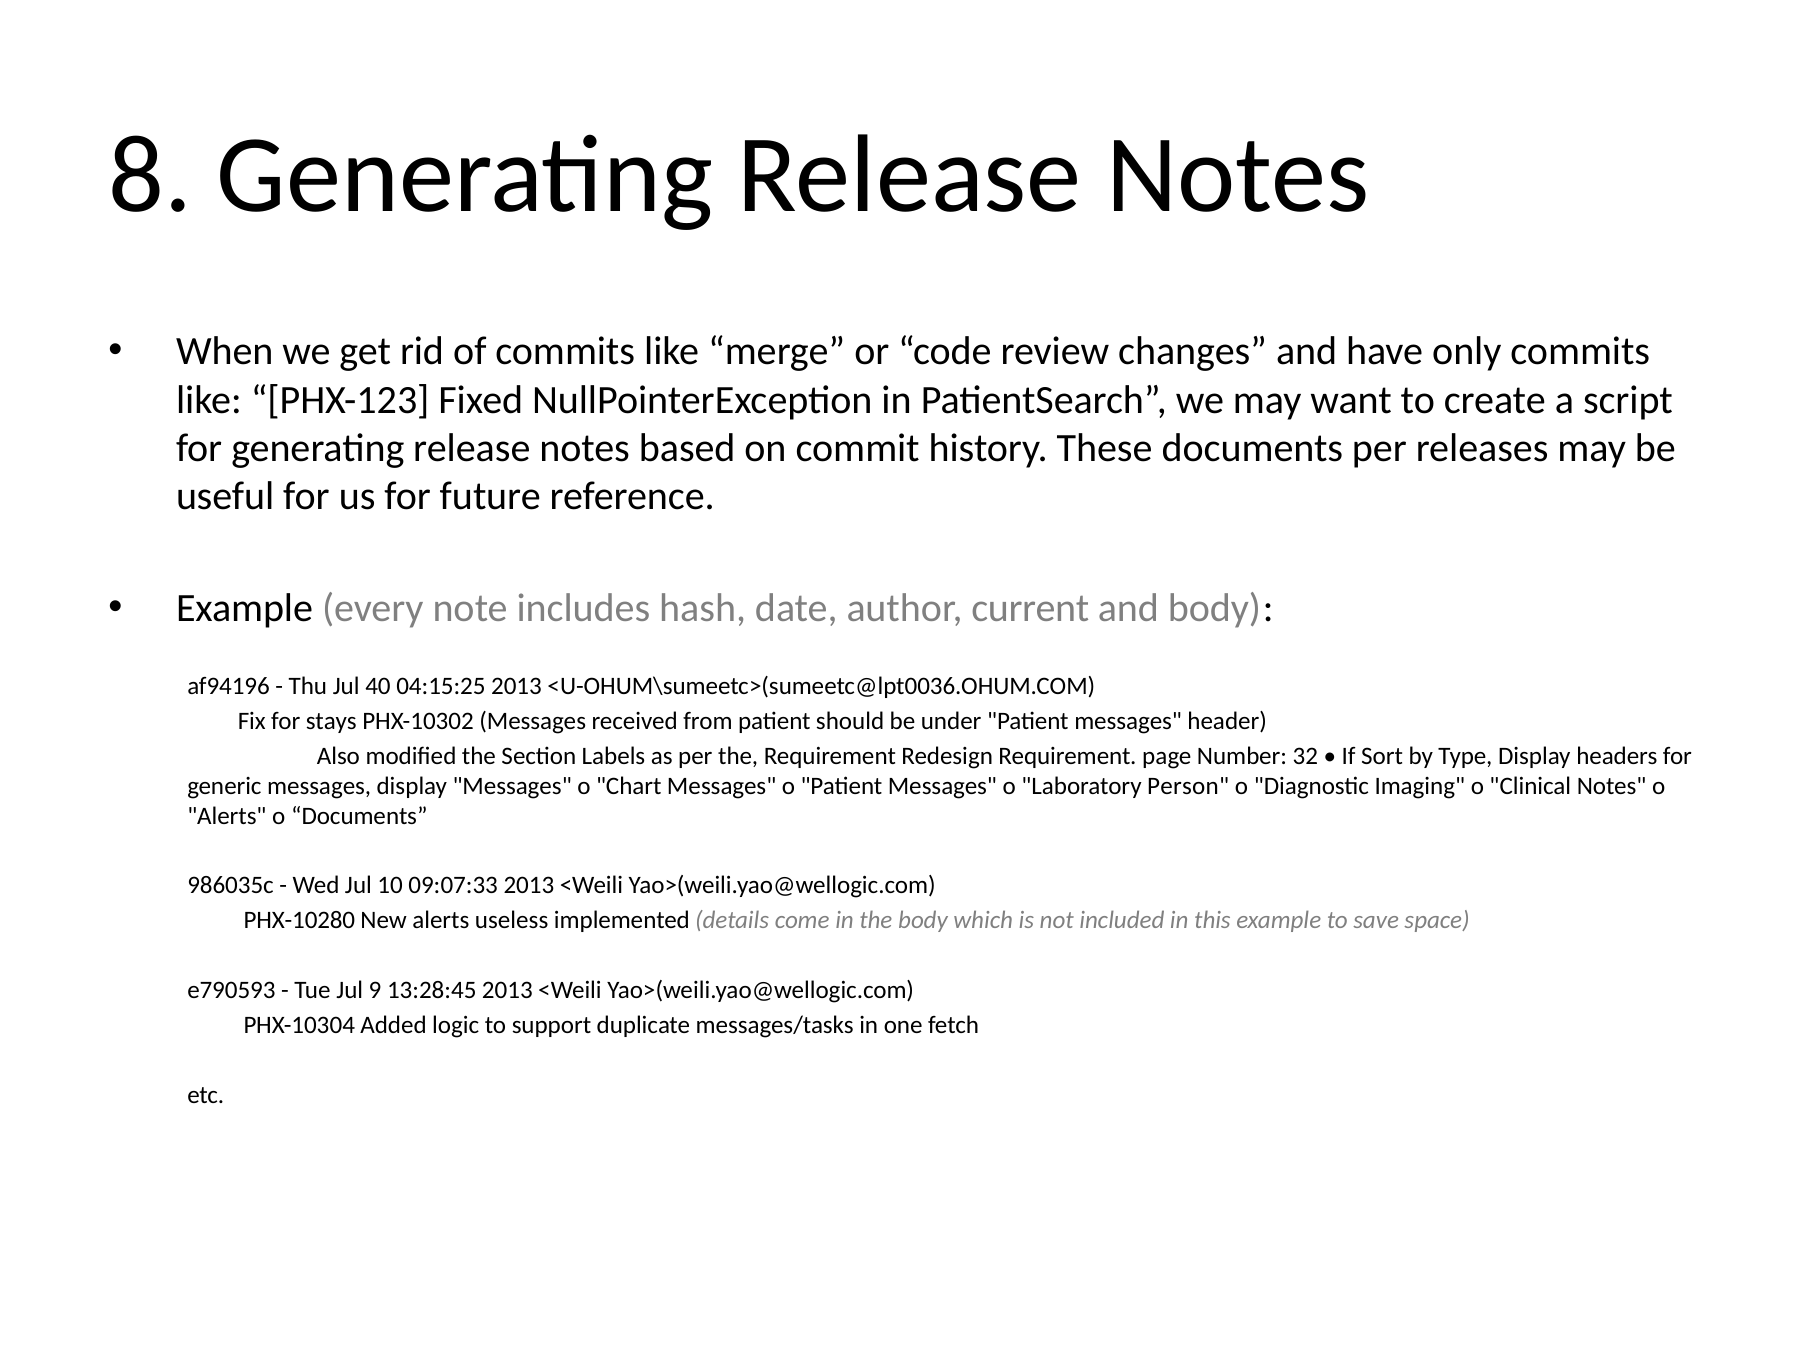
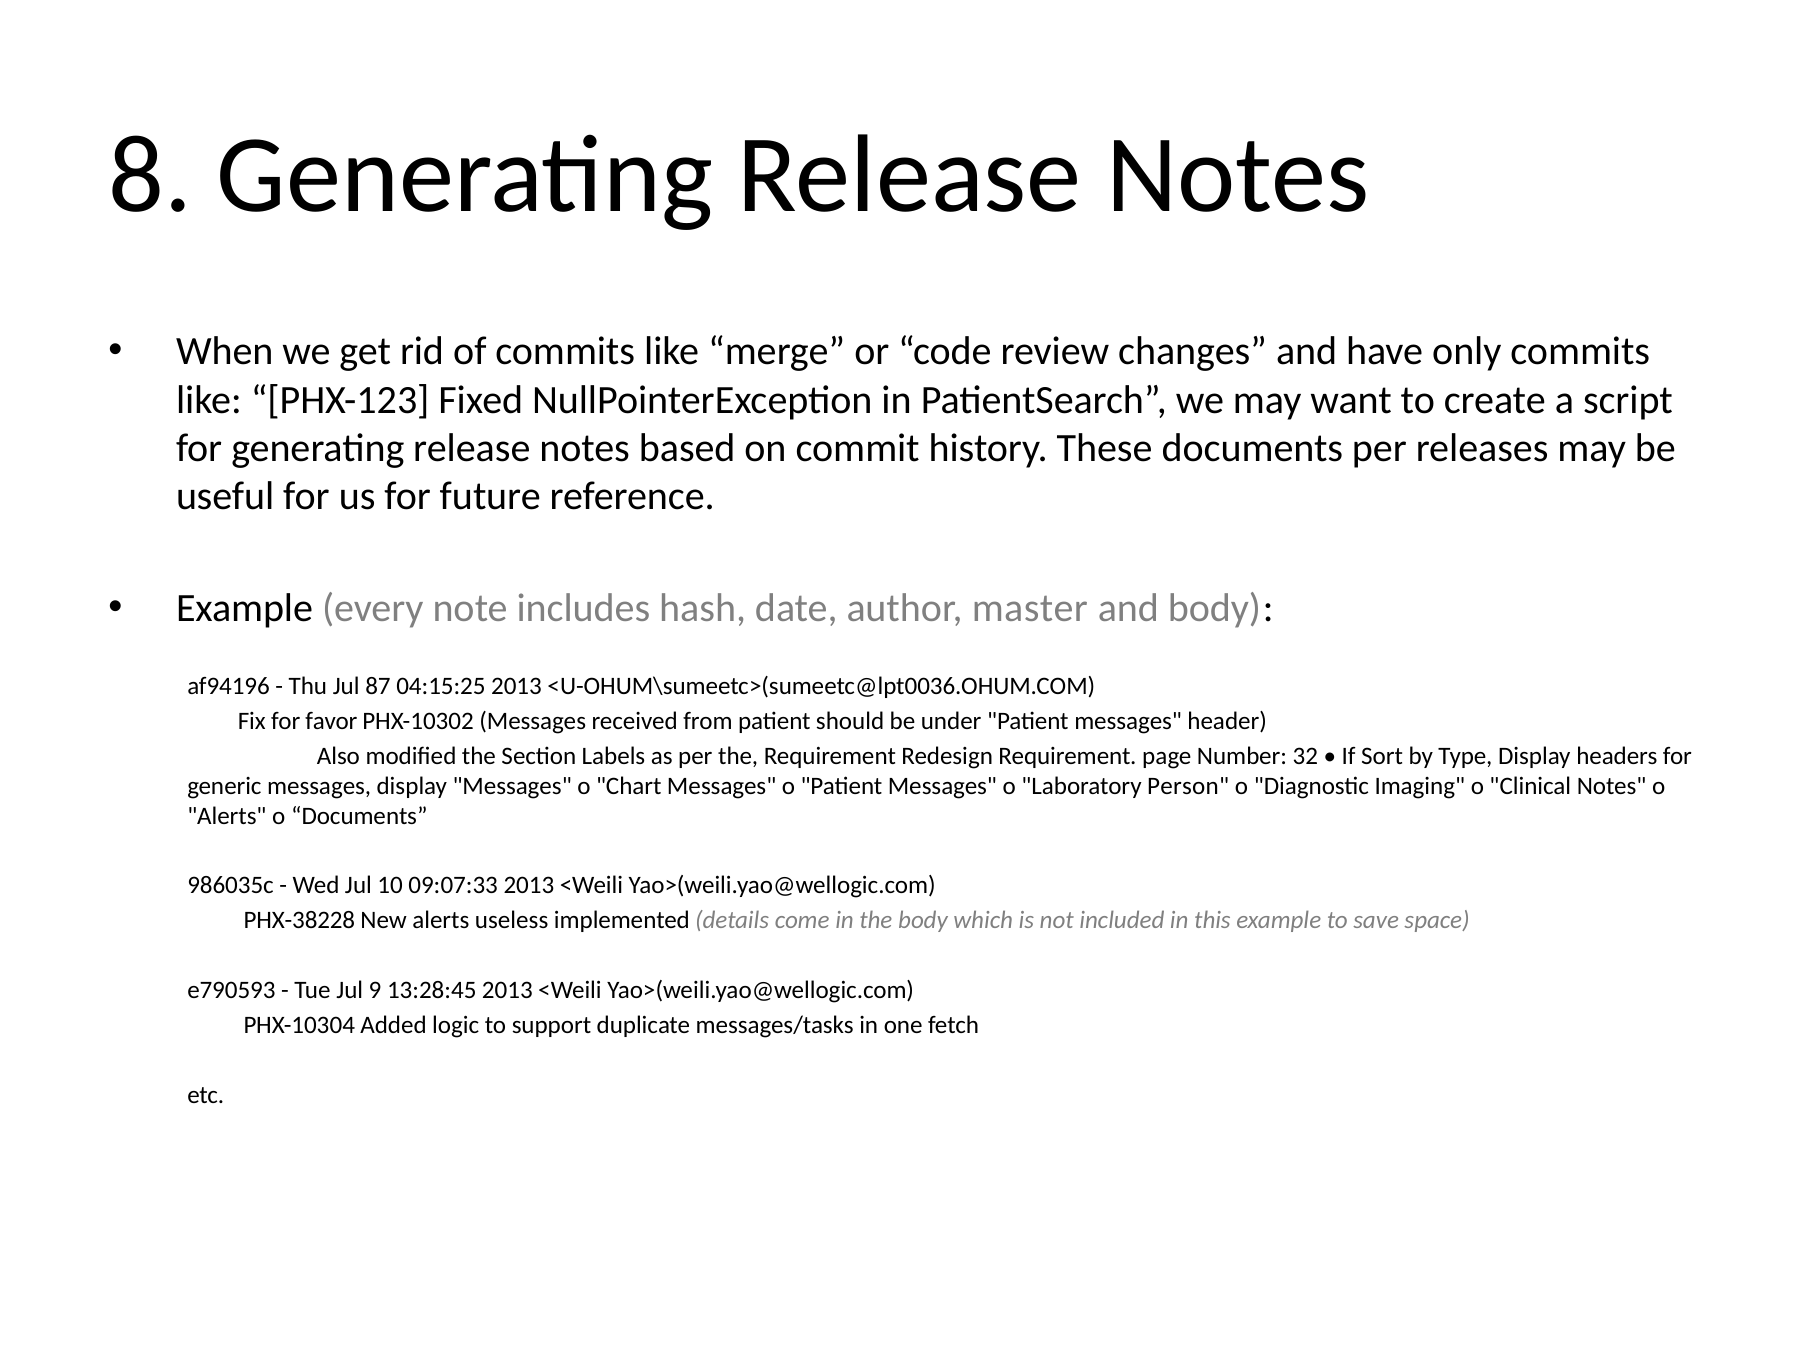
current: current -> master (1030, 608)
40: 40 -> 87 (378, 686)
stays: stays -> favor (331, 721)
PHX-10280: PHX-10280 -> PHX-38228 (299, 921)
